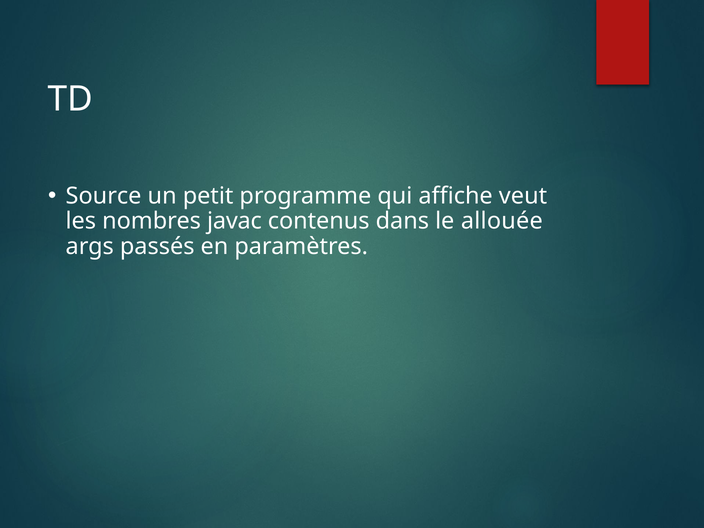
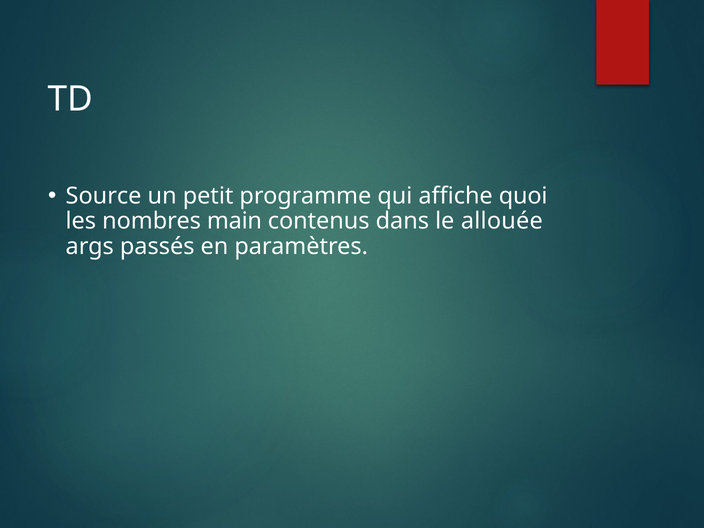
veut: veut -> quoi (523, 196)
javac: javac -> main (234, 221)
